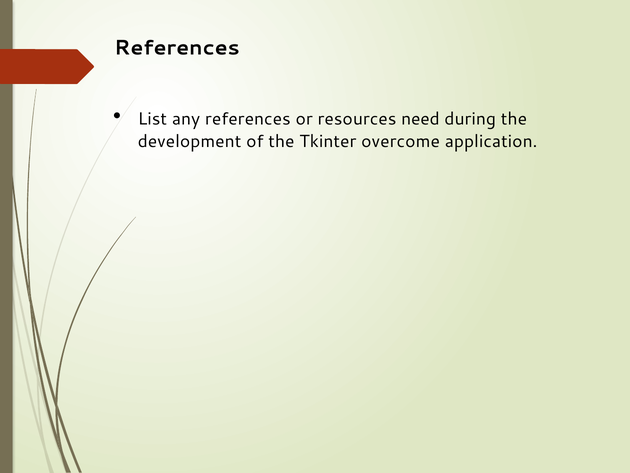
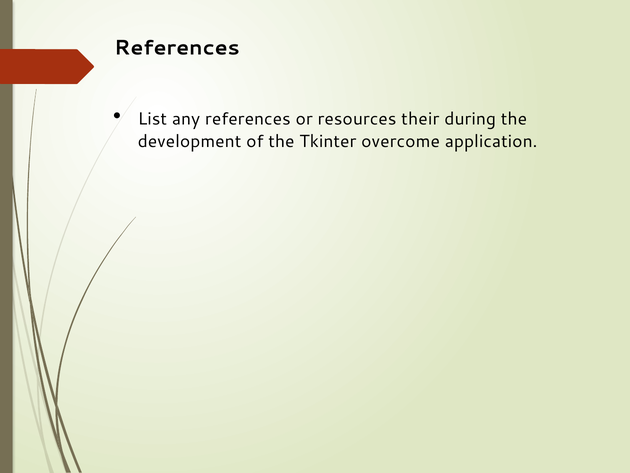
need: need -> their (420, 119)
